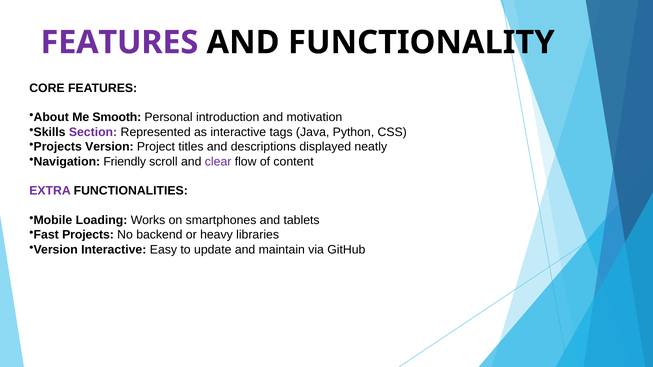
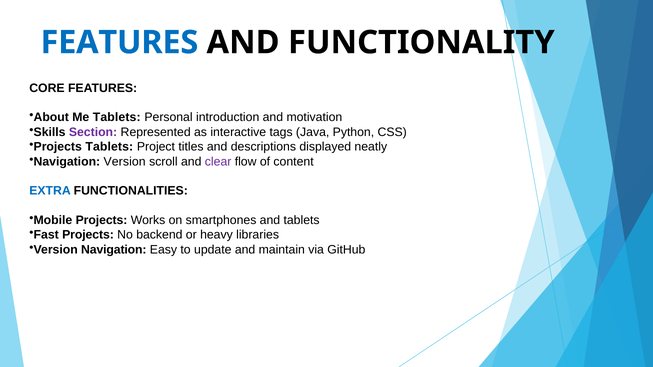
FEATURES colour: purple -> blue (119, 43)
Me Smooth: Smooth -> Tablets (117, 118)
Projects Version: Version -> Tablets (109, 147)
Navigation Friendly: Friendly -> Version (125, 162)
EXTRA colour: purple -> blue (50, 191)
Mobile Loading: Loading -> Projects (102, 220)
Version Interactive: Interactive -> Navigation (114, 250)
